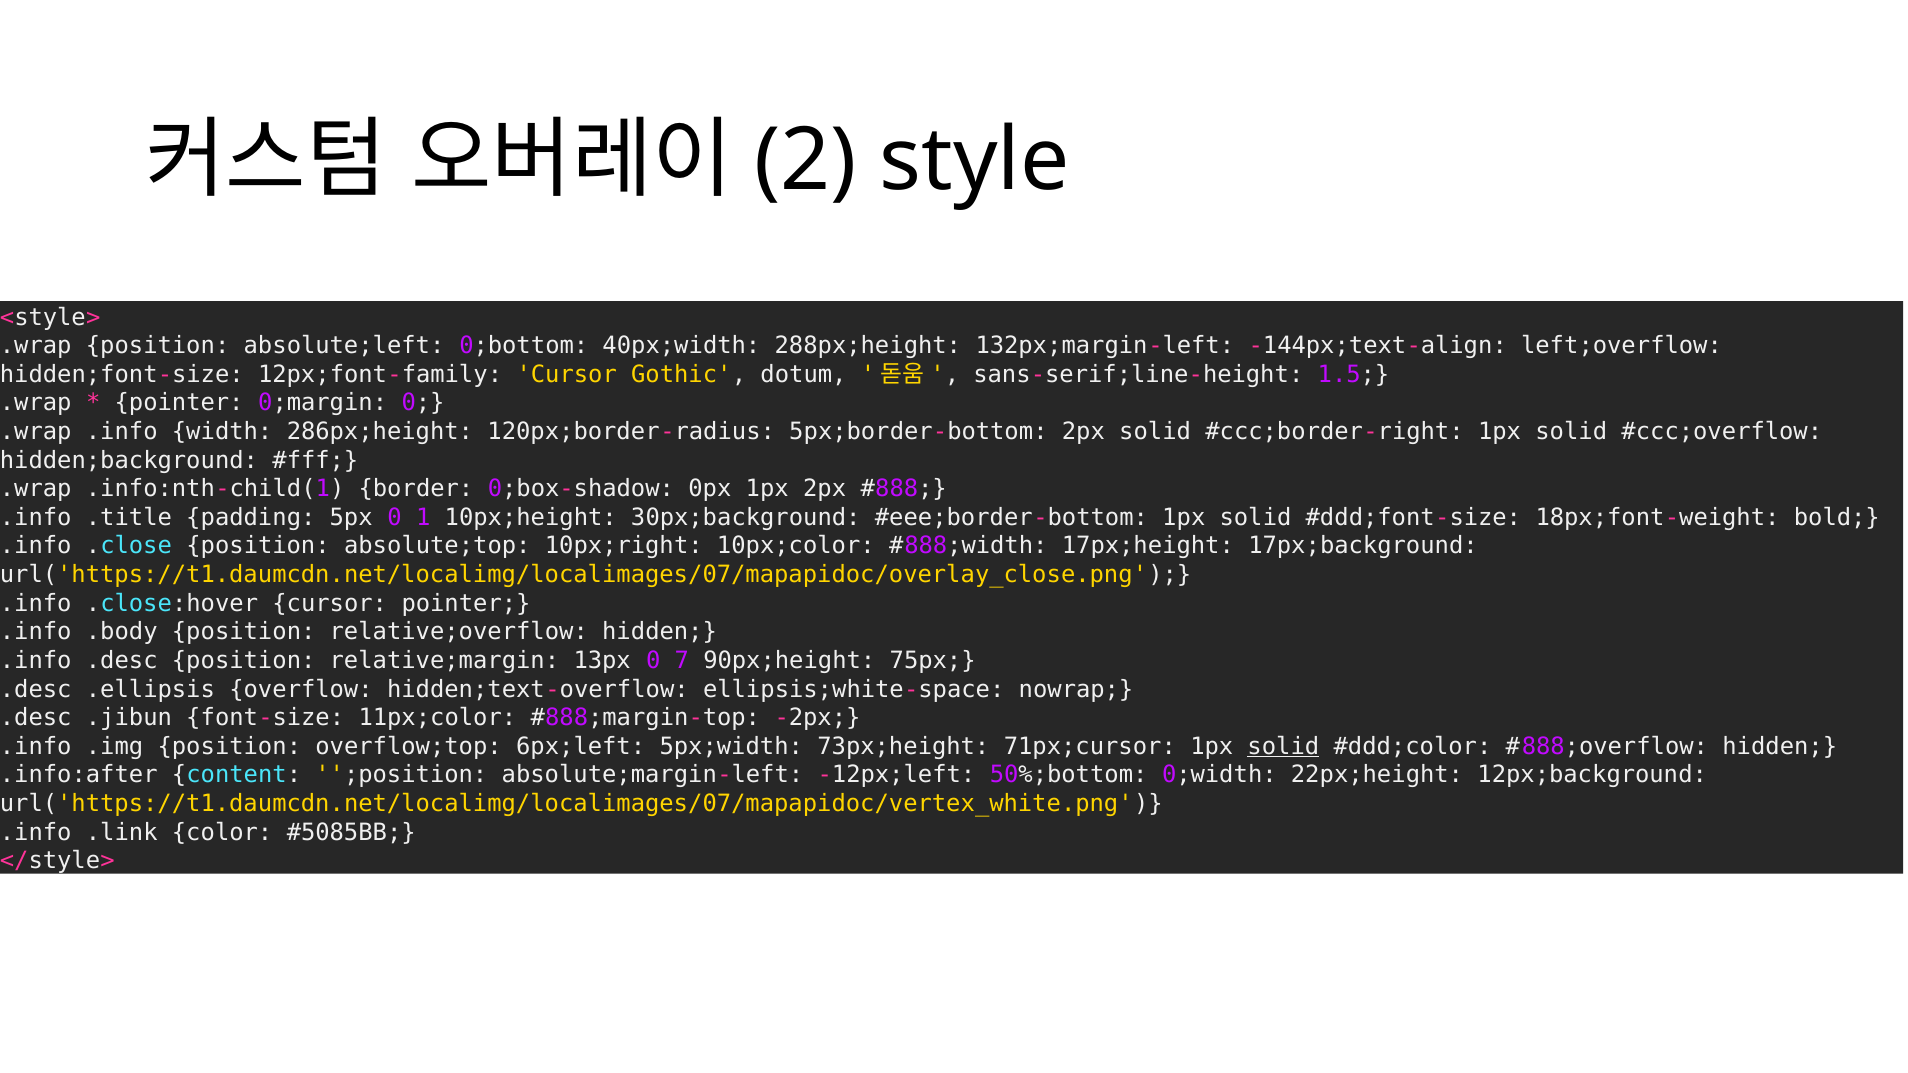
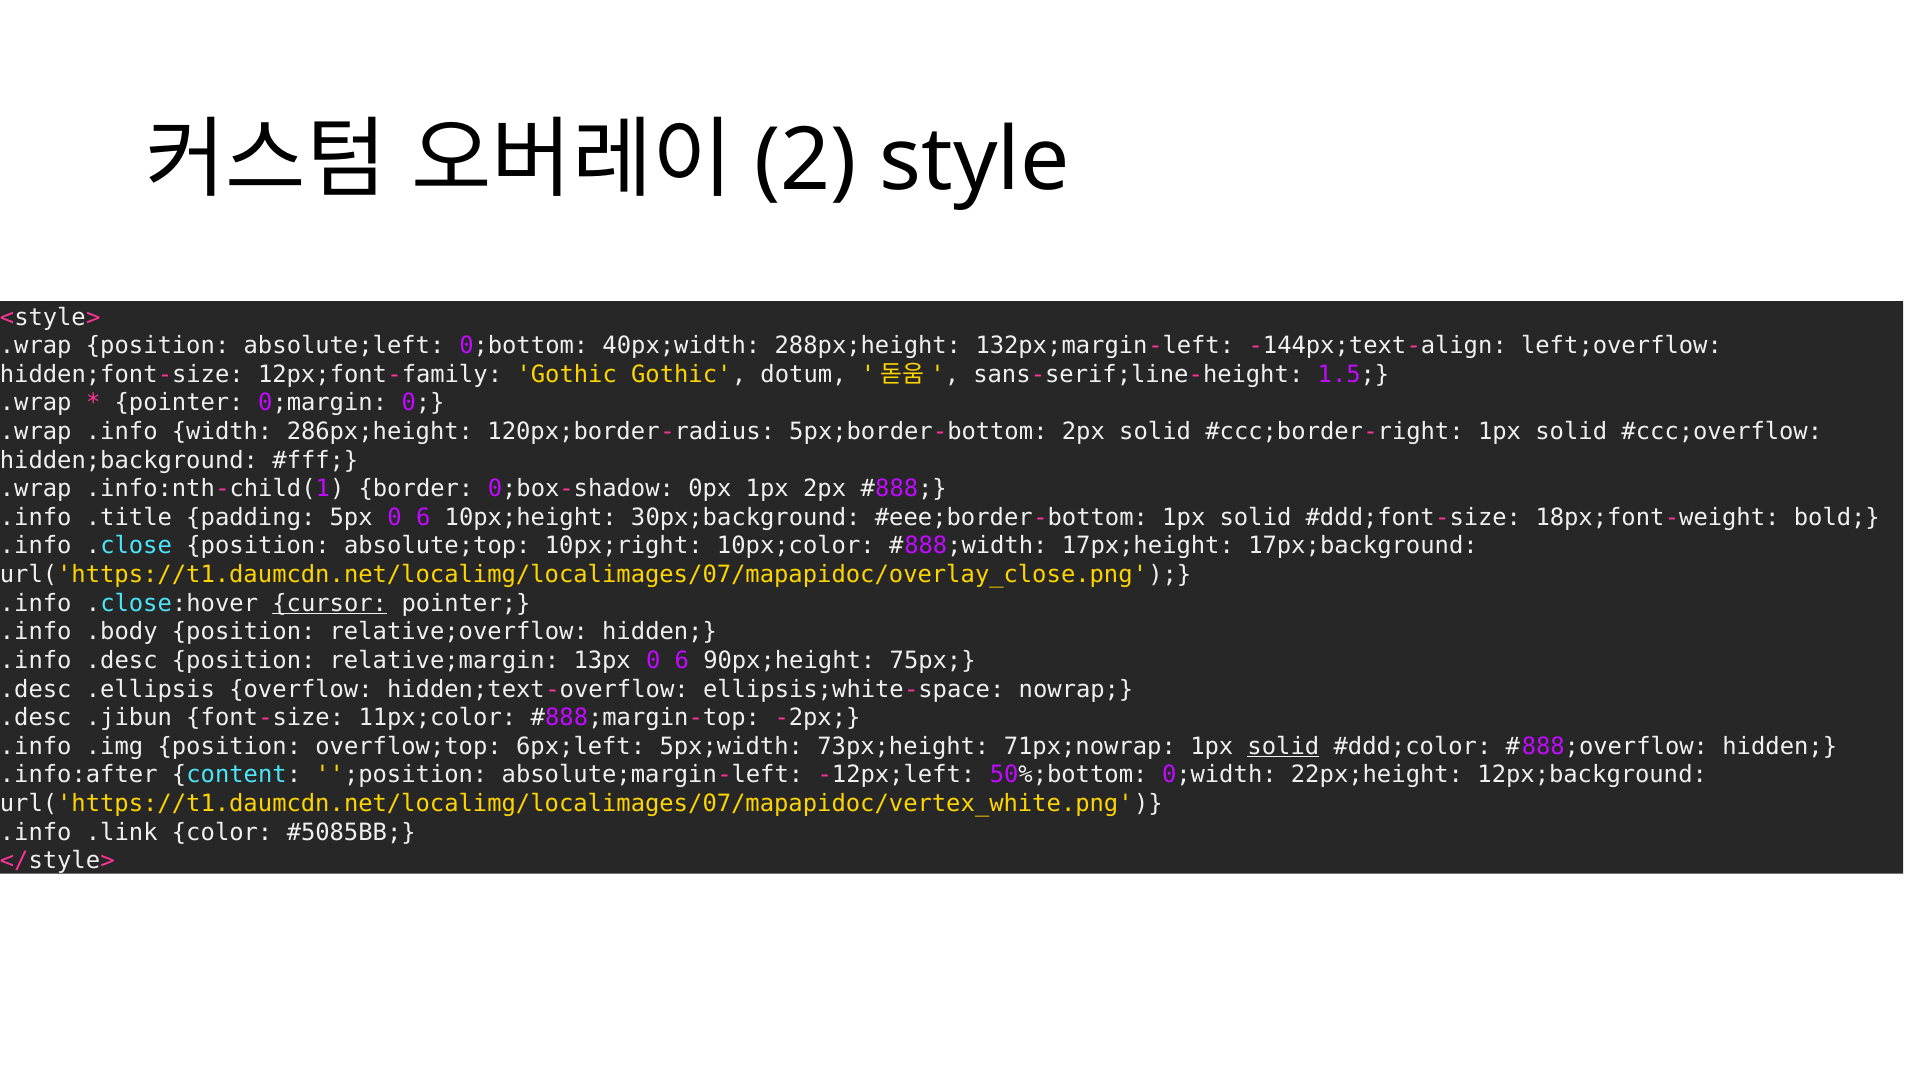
12px;font-family Cursor: Cursor -> Gothic (567, 375)
5px 0 1: 1 -> 6 (423, 518)
cursor underline: none -> present (330, 603)
13px 0 7: 7 -> 6 (682, 661)
71px;cursor: 71px;cursor -> 71px;nowrap (1090, 747)
